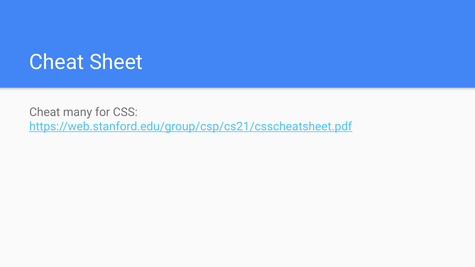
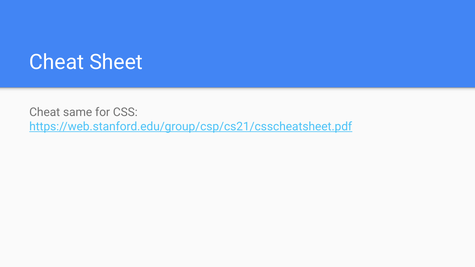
many: many -> same (78, 112)
